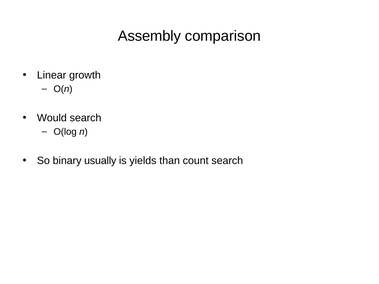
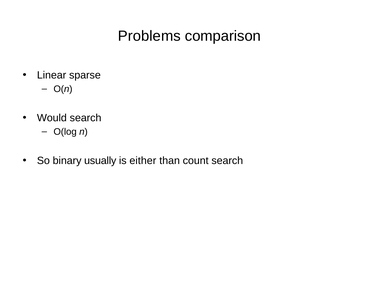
Assembly: Assembly -> Problems (149, 36)
growth: growth -> sparse (85, 75)
yields: yields -> either (143, 161)
